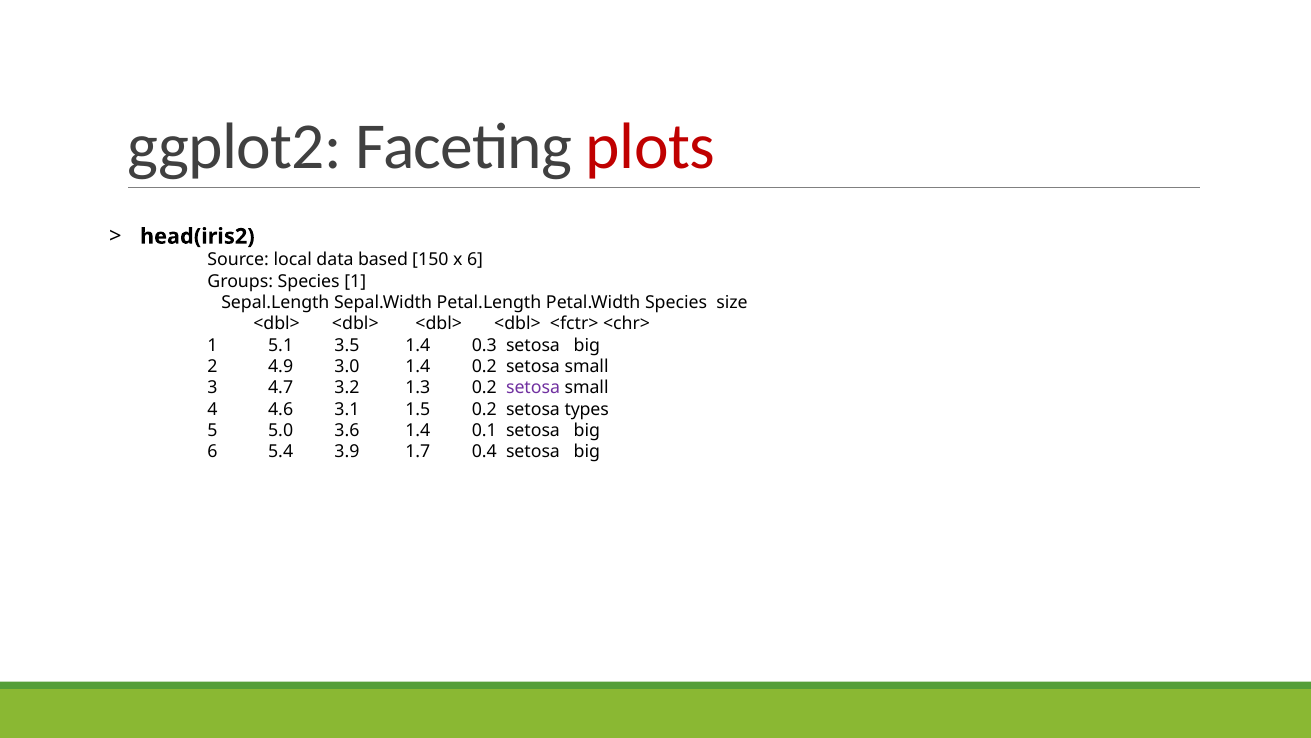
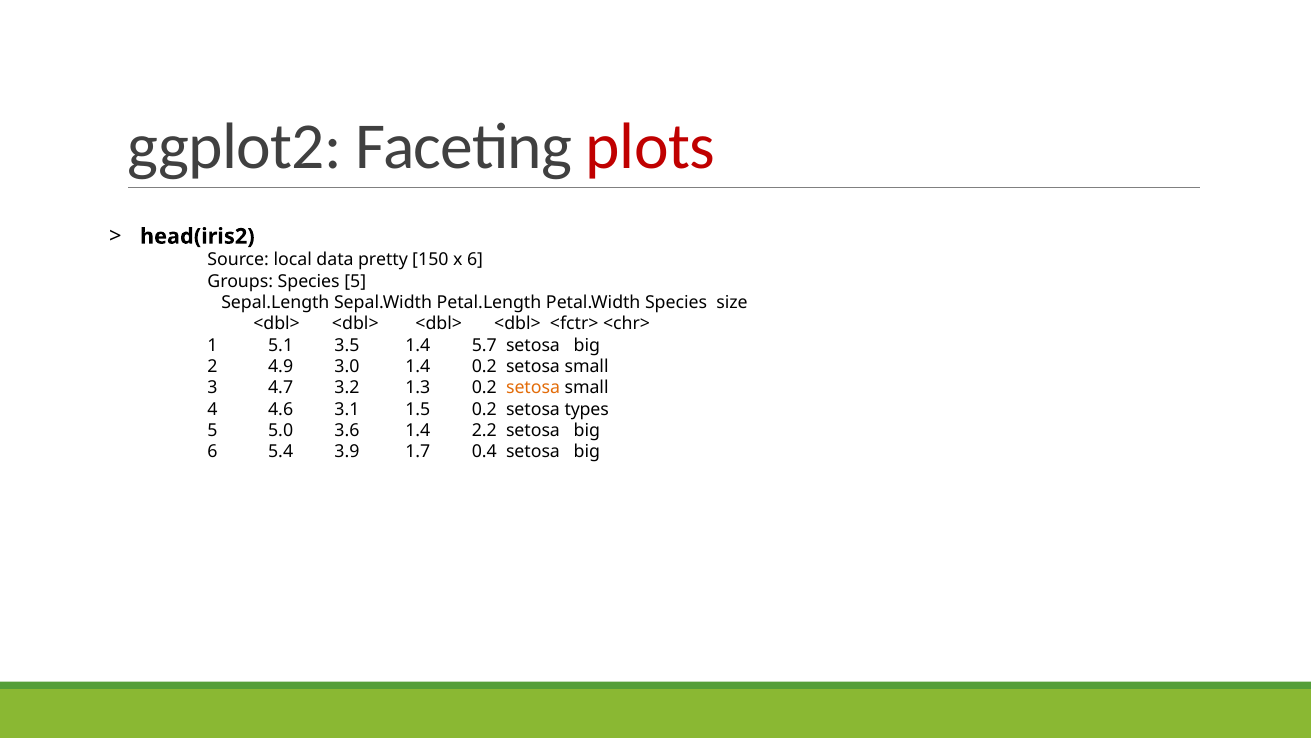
based: based -> pretty (383, 260)
Species 1: 1 -> 5 (355, 281)
0.3: 0.3 -> 5.7 (484, 345)
setosa colour: purple -> orange (533, 388)
0.1: 0.1 -> 2.2 (484, 430)
